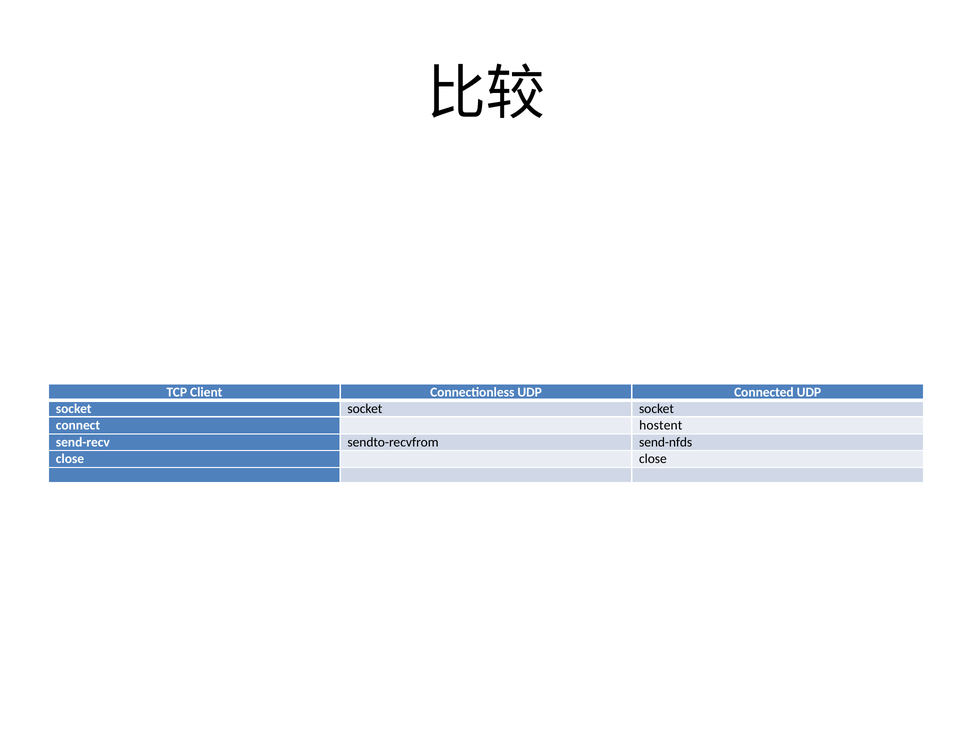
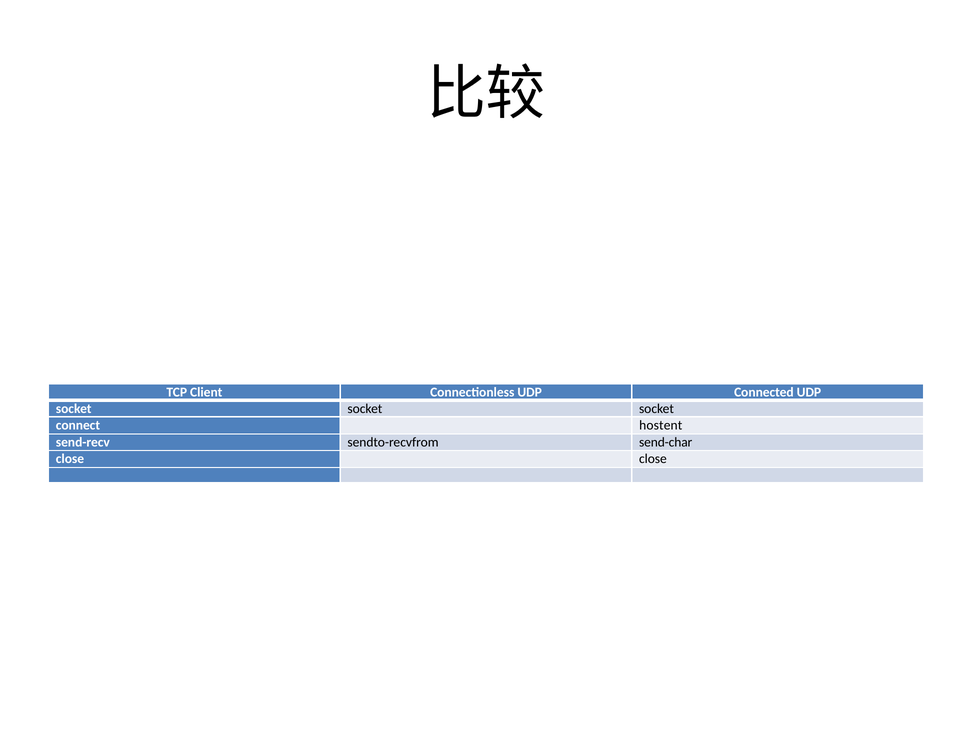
send-nfds: send-nfds -> send-char (666, 442)
